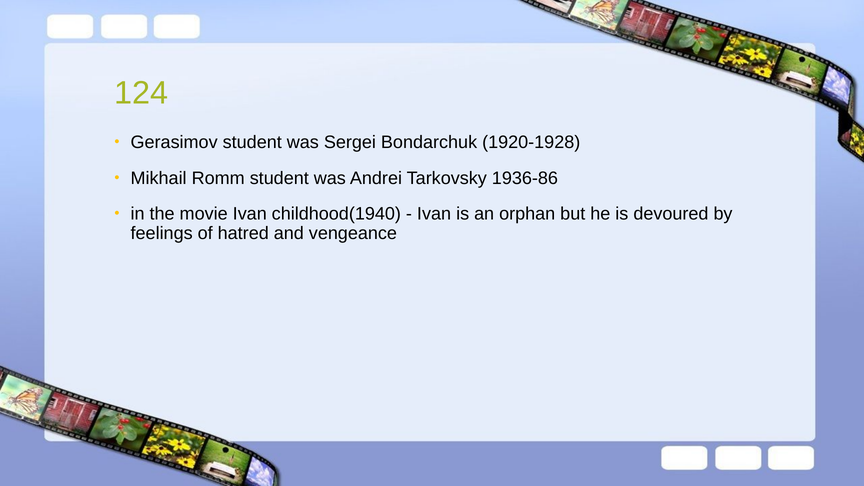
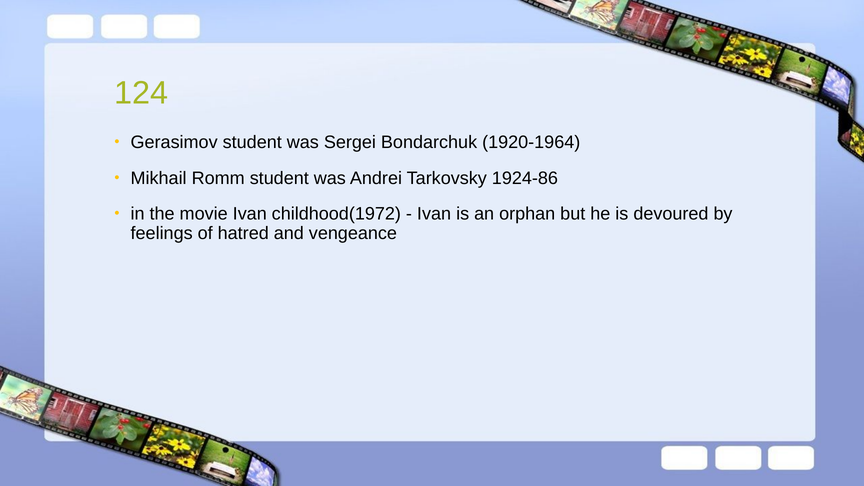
1920-1928: 1920-1928 -> 1920-1964 (531, 142)
1936-86: 1936-86 -> 1924-86 (525, 178)
childhood(1940: childhood(1940 -> childhood(1972 (336, 214)
